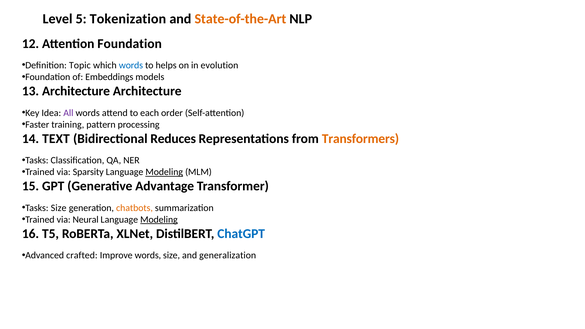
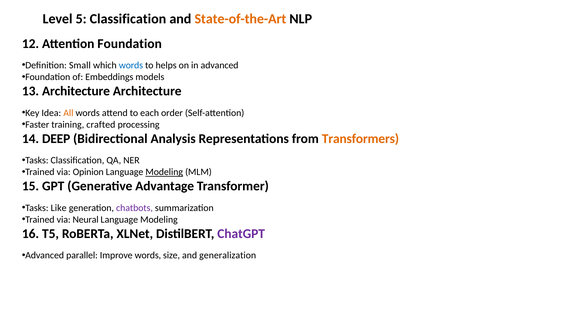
5 Tokenization: Tokenization -> Classification (128, 19)
Topic: Topic -> Small (80, 65)
in evolution: evolution -> advanced (220, 65)
All colour: purple -> orange (68, 113)
pattern: pattern -> crafted (101, 125)
TEXT: TEXT -> DEEP (56, 139)
Reduces: Reduces -> Analysis (173, 139)
Sparsity: Sparsity -> Opinion (88, 172)
Tasks Size: Size -> Like (59, 208)
chatbots colour: orange -> purple (135, 208)
Modeling underline: present -> none (159, 220)
ChatGPT colour: blue -> purple (241, 234)
crafted: crafted -> parallel (82, 255)
